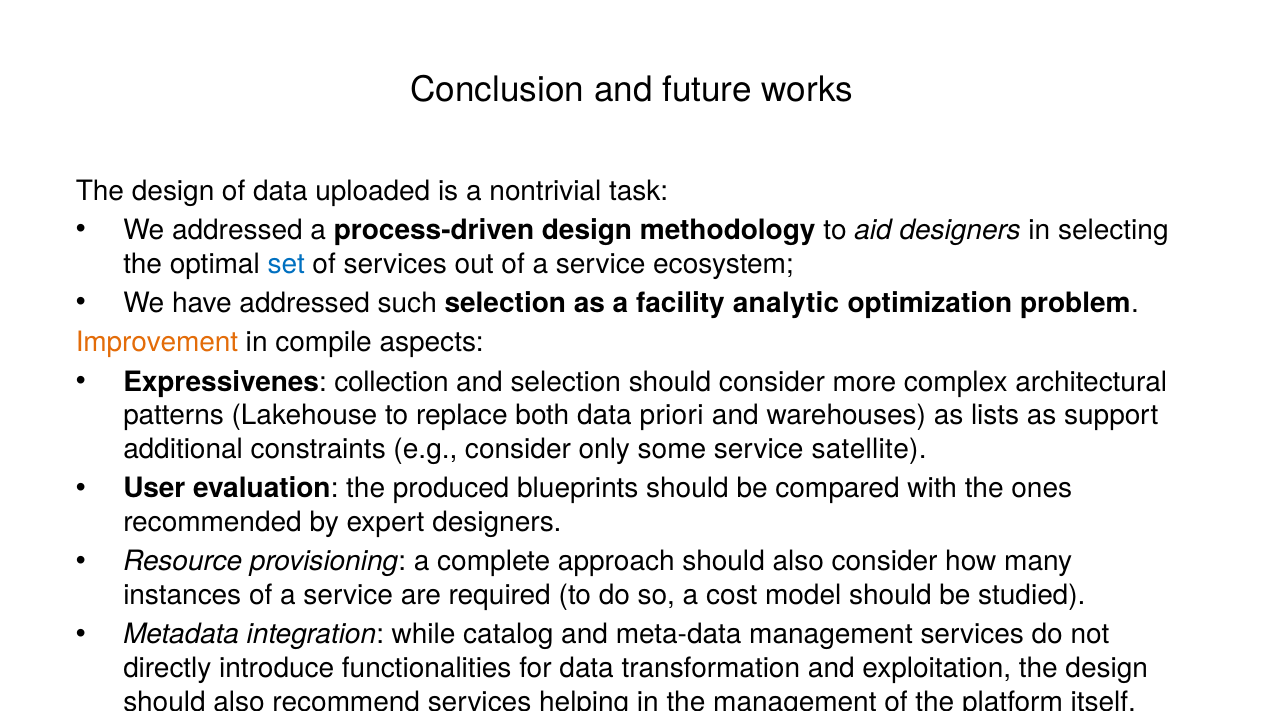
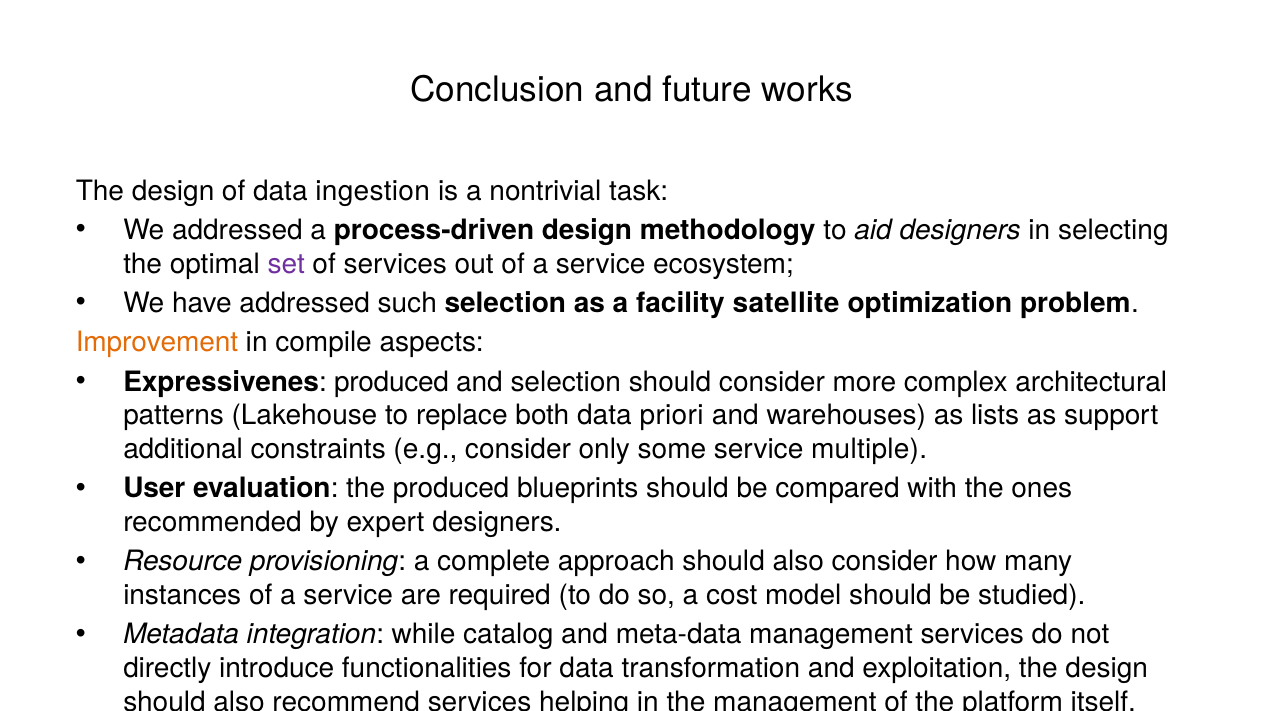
uploaded: uploaded -> ingestion (373, 191)
set colour: blue -> purple (286, 264)
analytic: analytic -> satellite (786, 303)
Expressivenes collection: collection -> produced (392, 382)
satellite: satellite -> multiple (869, 449)
